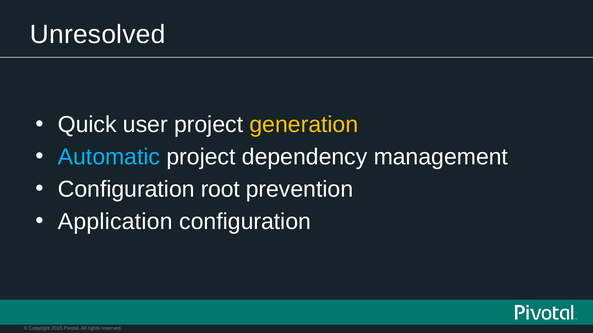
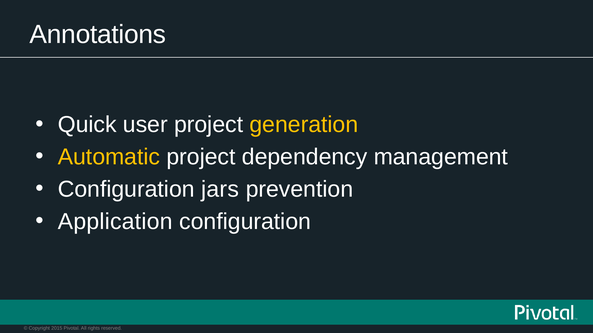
Unresolved: Unresolved -> Annotations (98, 34)
Automatic colour: light blue -> yellow (109, 157)
root: root -> jars (220, 190)
